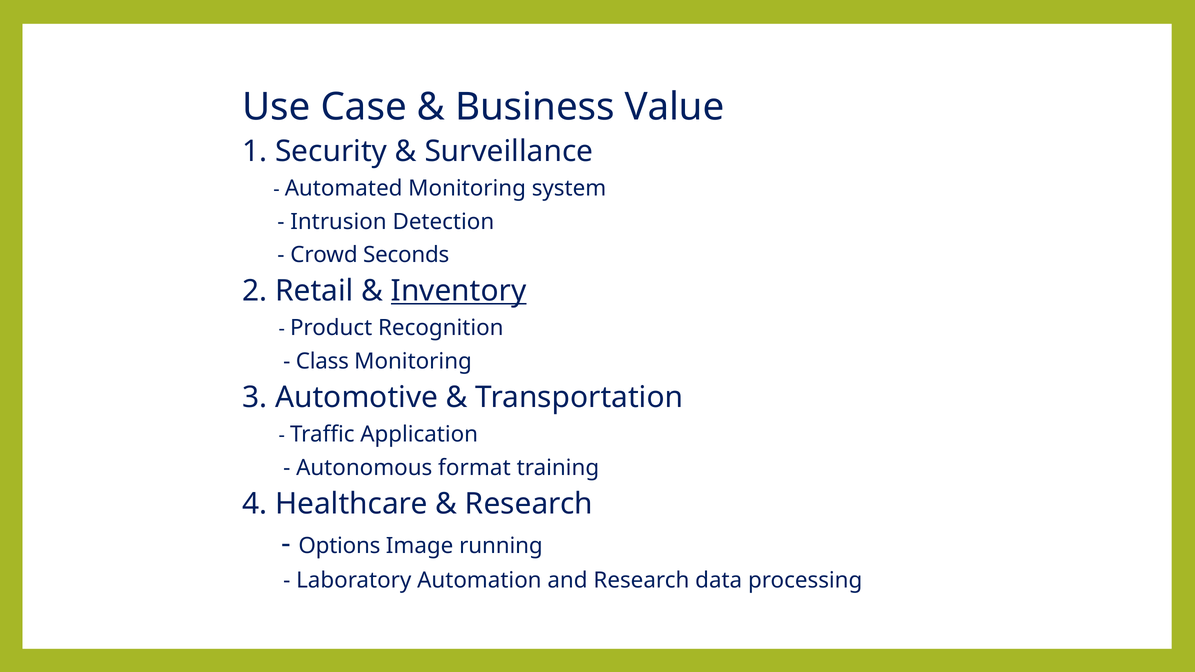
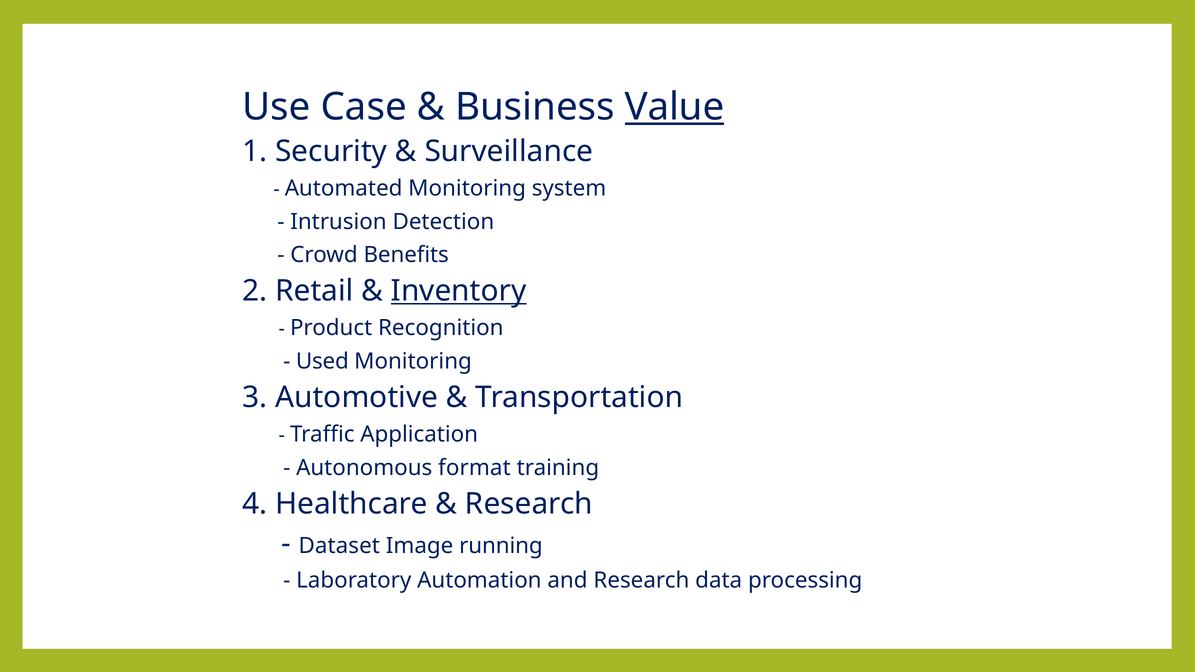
Value underline: none -> present (675, 107)
Seconds: Seconds -> Benefits (406, 255)
Class: Class -> Used (322, 361)
Options: Options -> Dataset (339, 546)
